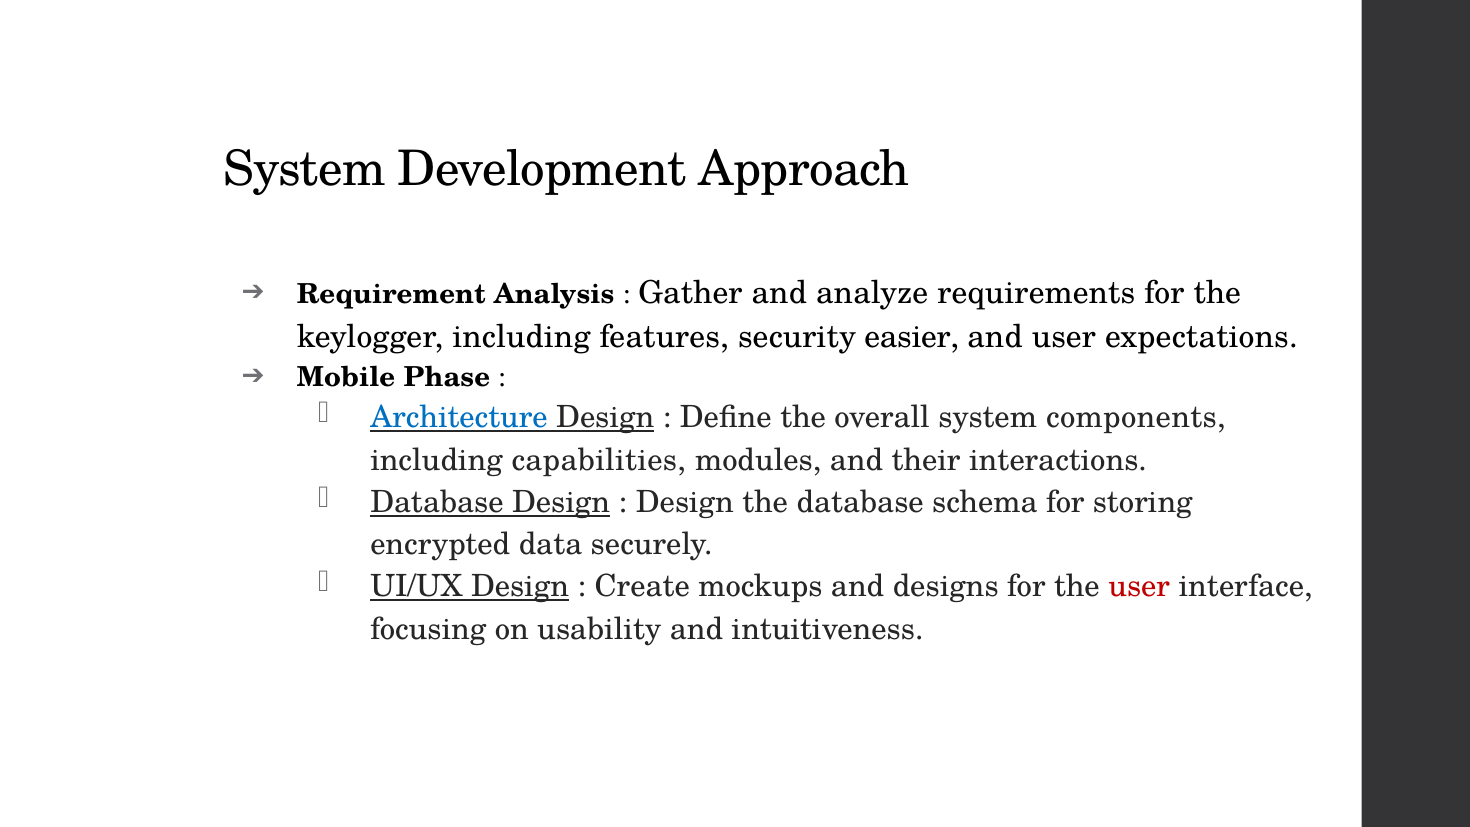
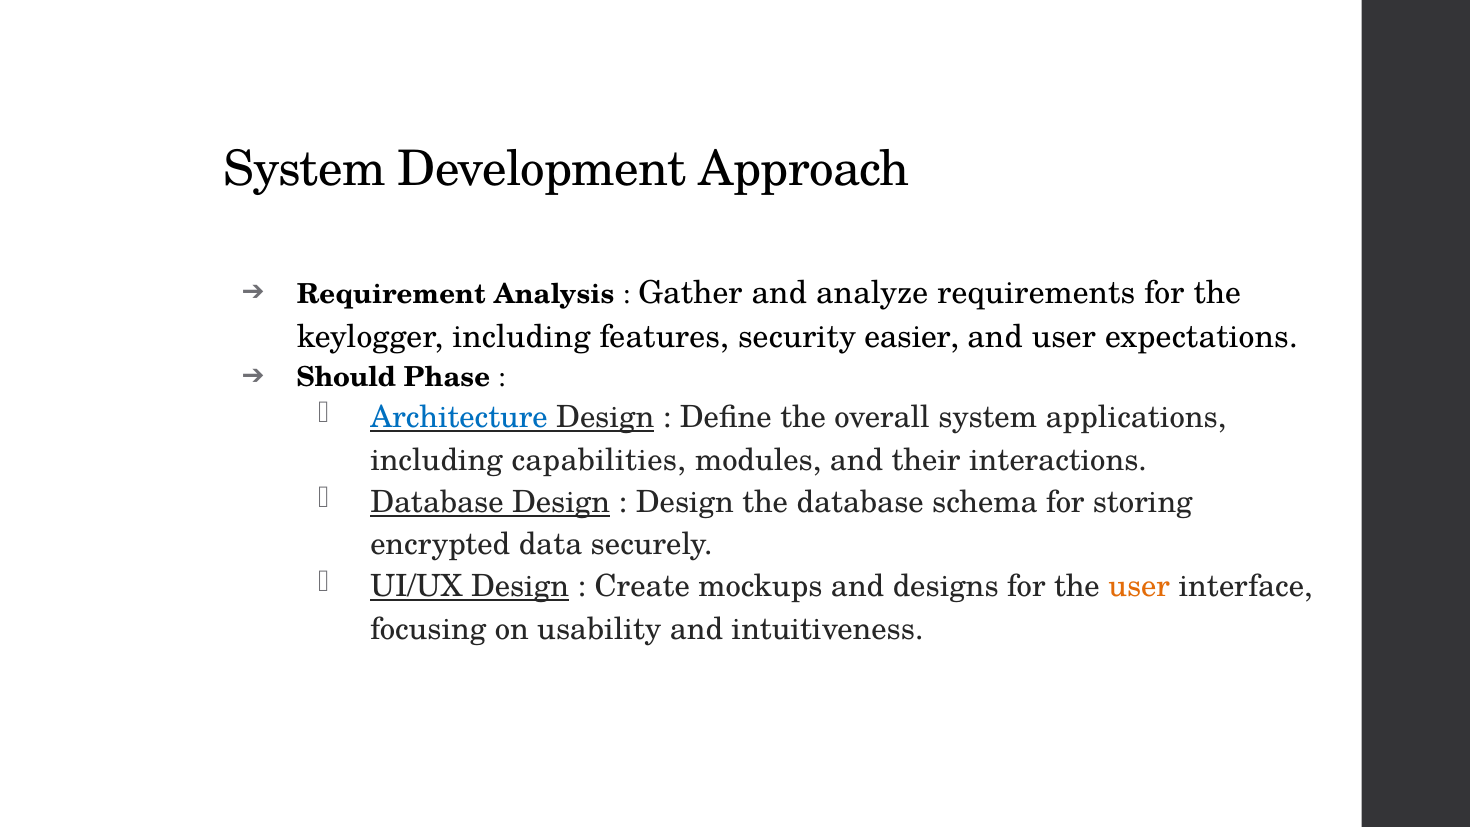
Mobile: Mobile -> Should (346, 377)
components: components -> applications (1136, 418)
user colour: red -> orange (1139, 587)
